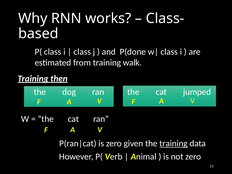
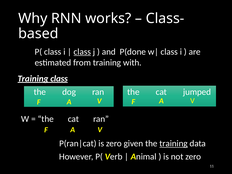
class underline: none -> present (82, 52)
walk: walk -> with (132, 63)
Training then: then -> class (59, 79)
